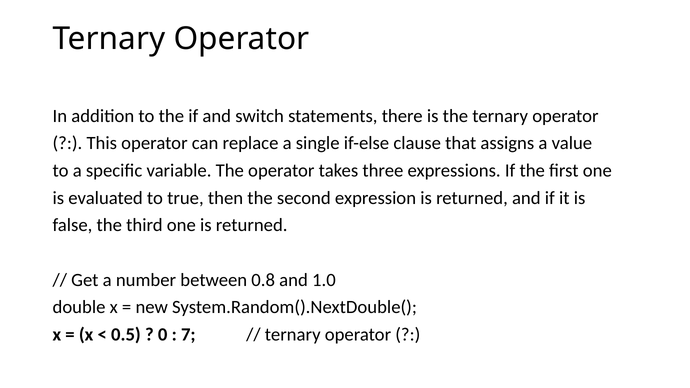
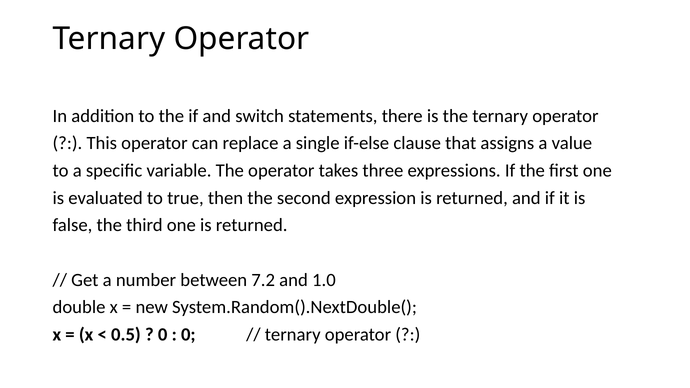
0.8: 0.8 -> 7.2 (263, 280)
7: 7 -> 0 (188, 335)
